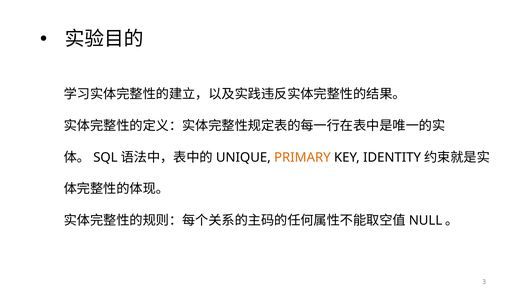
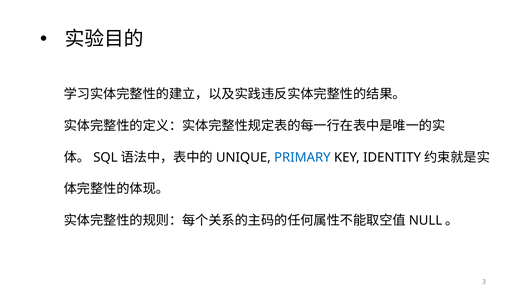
PRIMARY colour: orange -> blue (302, 157)
